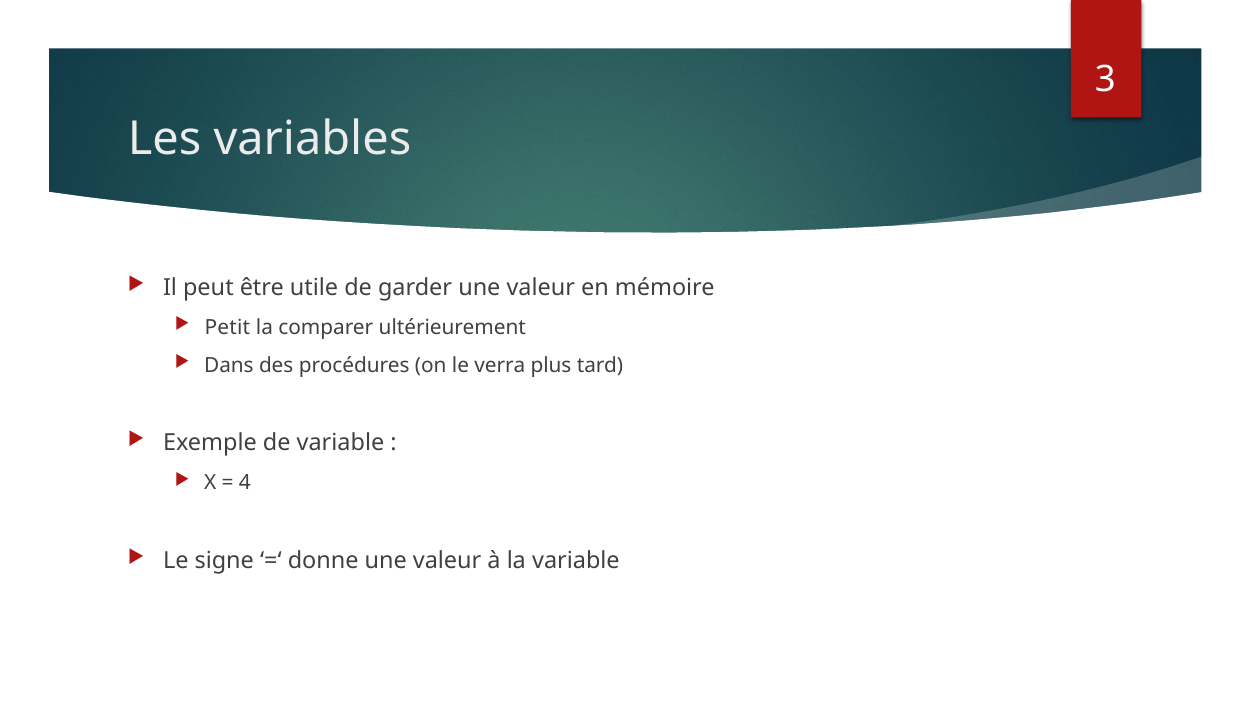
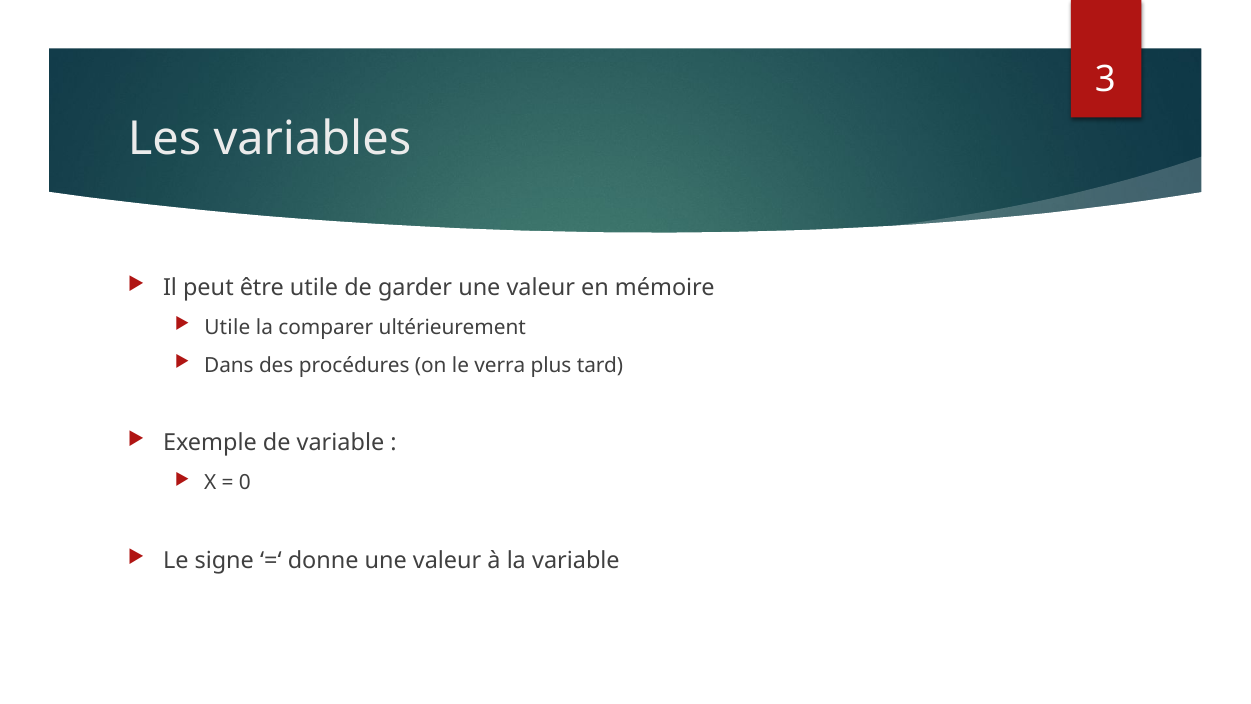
Petit: Petit -> Utile (227, 327)
4: 4 -> 0 (245, 482)
